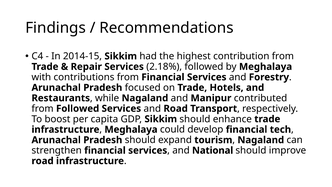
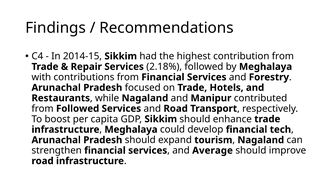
National: National -> Average (213, 150)
